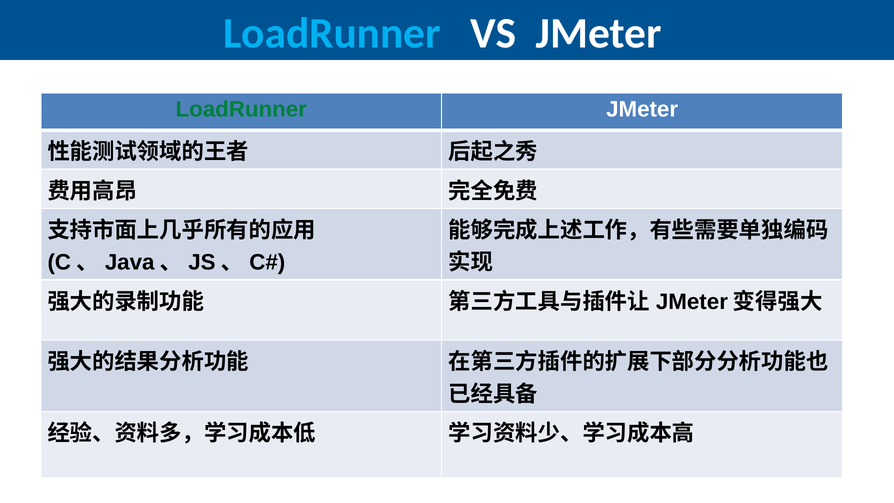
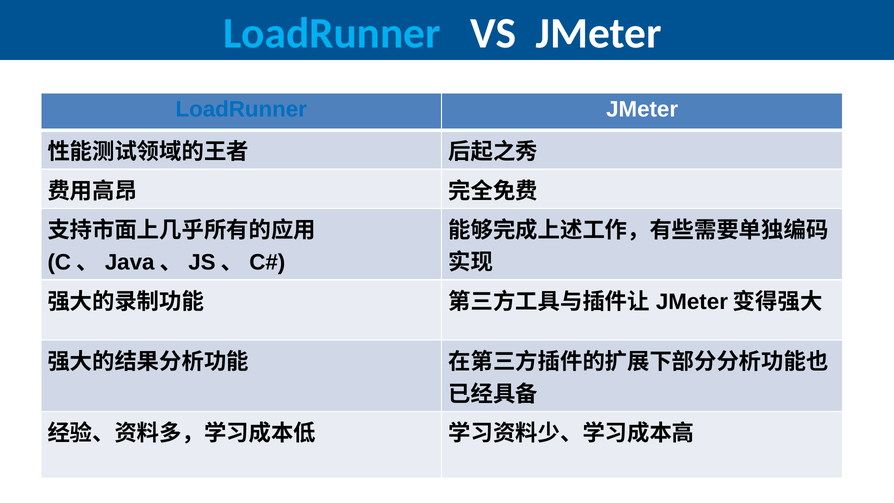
LoadRunner colour: green -> blue (241, 109)
